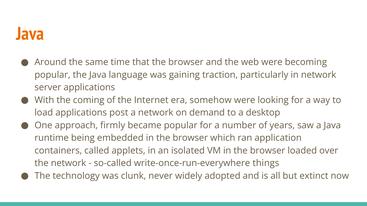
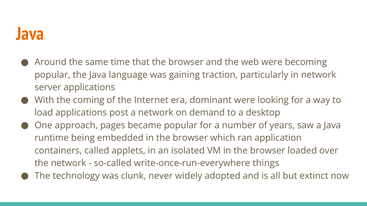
somehow: somehow -> dominant (211, 100)
firmly: firmly -> pages (113, 126)
